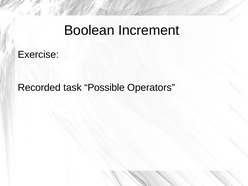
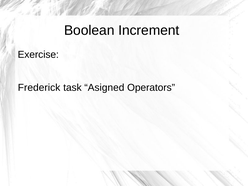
Recorded: Recorded -> Frederick (39, 88)
Possible: Possible -> Asigned (104, 88)
